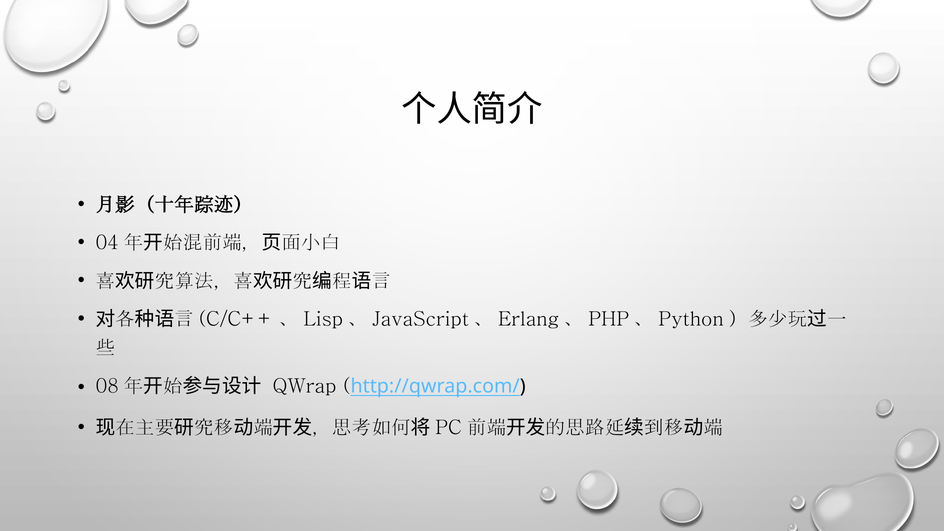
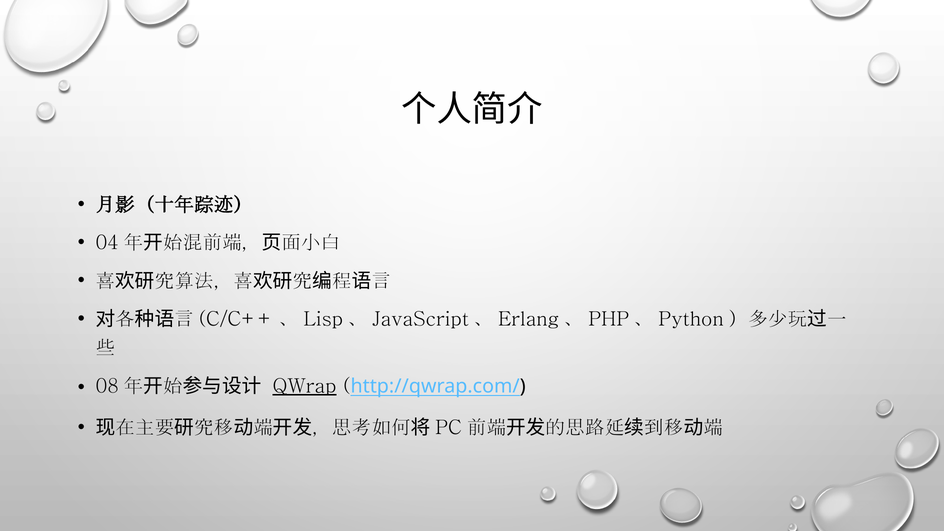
QWrap underline: none -> present (305, 386)
